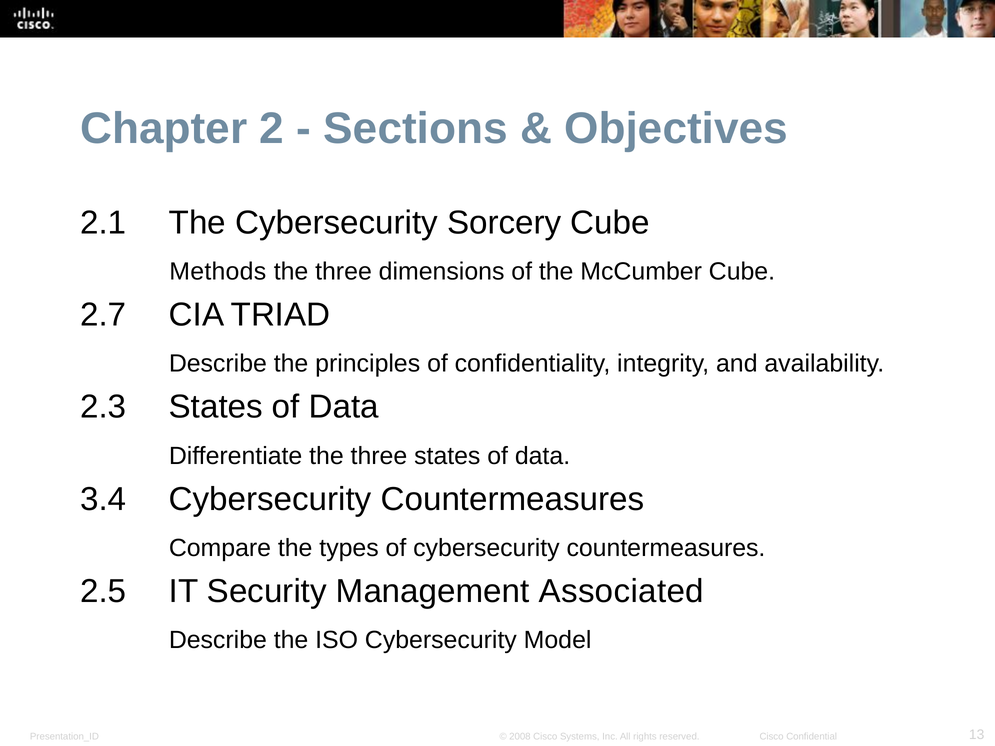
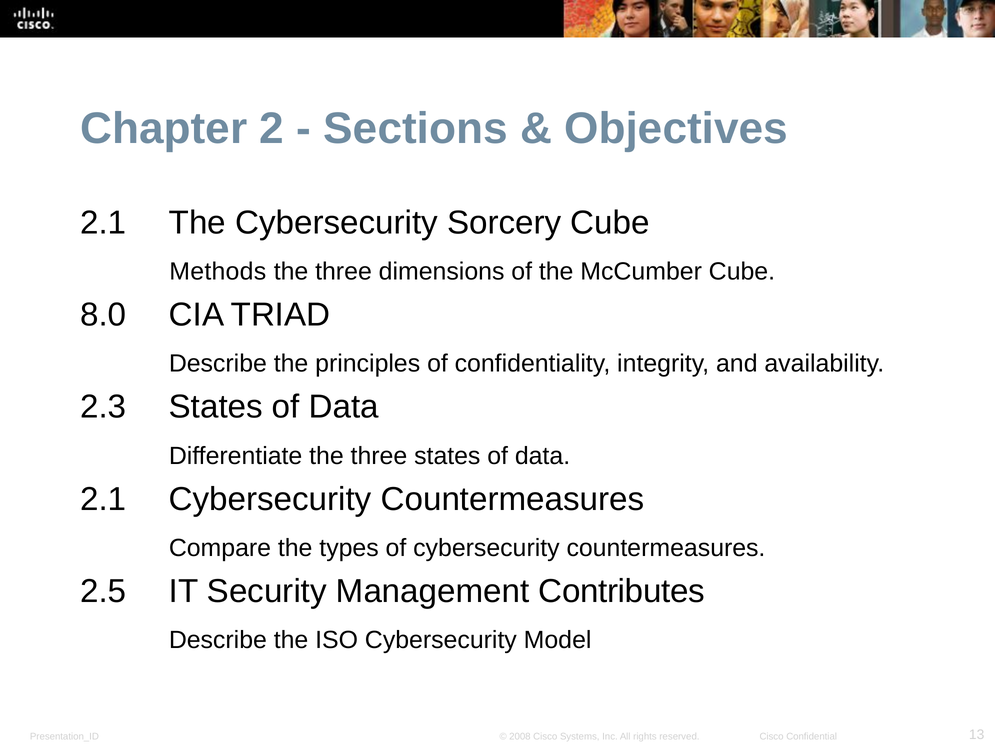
2.7: 2.7 -> 8.0 (103, 315)
3.4: 3.4 -> 2.1 (103, 499)
Associated: Associated -> Contributes (622, 592)
